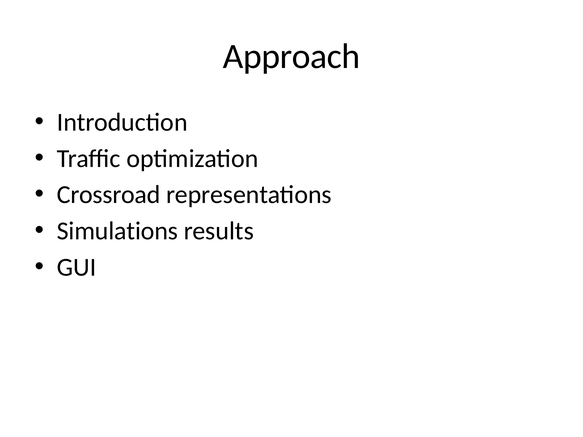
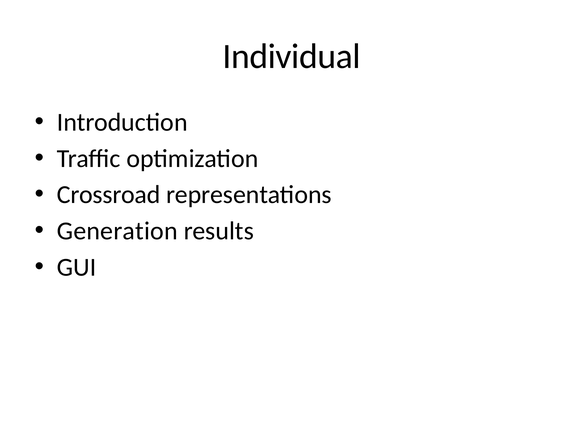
Approach: Approach -> Individual (292, 56)
Simulations: Simulations -> Generation (117, 231)
